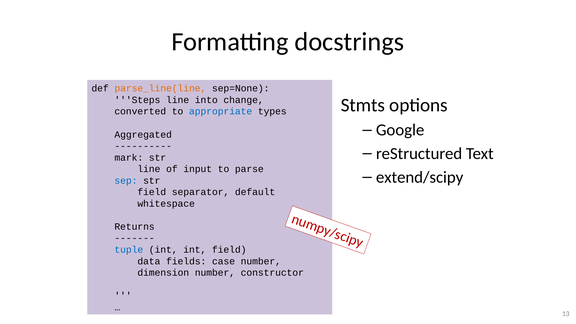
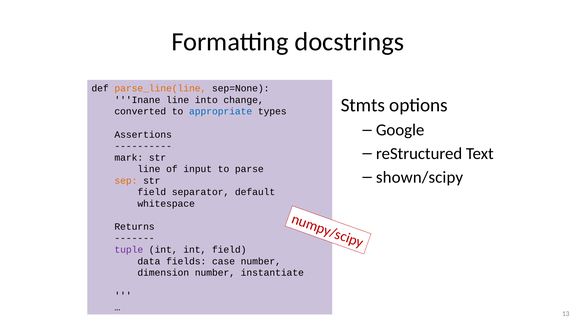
Steps: Steps -> Inane (137, 100)
Aggregated: Aggregated -> Assertions (143, 135)
extend/scipy: extend/scipy -> shown/scipy (420, 177)
sep colour: blue -> orange (126, 181)
tuple colour: blue -> purple (129, 250)
constructor: constructor -> instantiate (272, 273)
